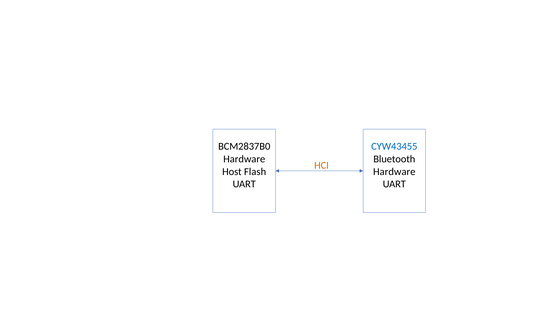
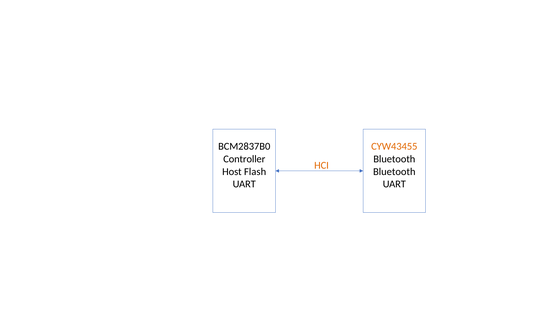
CYW43455 colour: blue -> orange (394, 146)
Hardware: Hardware -> Controller (244, 159)
Hardware: Hardware -> Bluetooth (394, 171)
